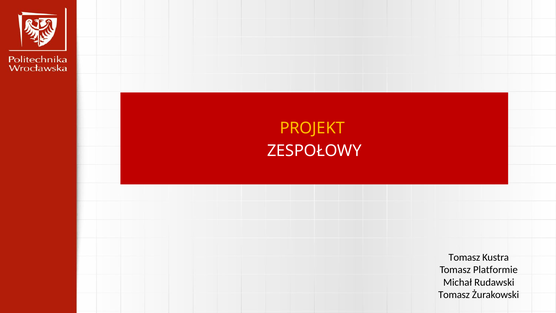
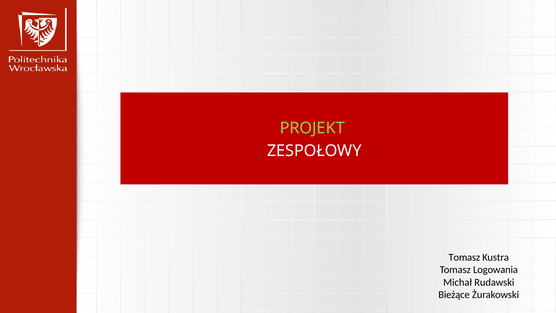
PROJEKT colour: yellow -> light green (312, 128)
Platformie: Platformie -> Logowania (496, 270)
Tomasz: Tomasz -> Bieżące (454, 295)
